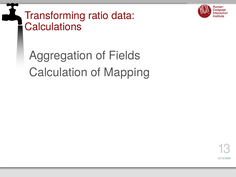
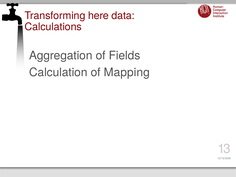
ratio: ratio -> here (98, 16)
